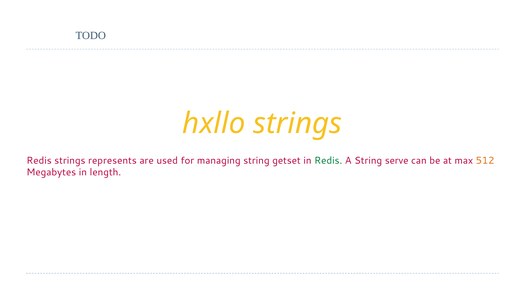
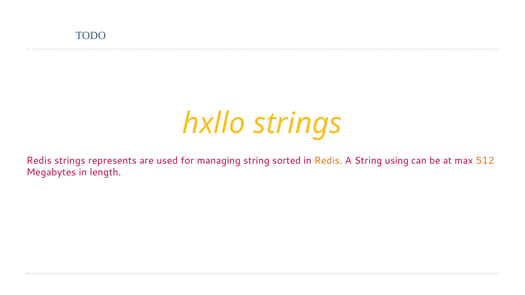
getset: getset -> sorted (287, 161)
Redis colour: green -> orange (328, 161)
serve: serve -> using (397, 161)
